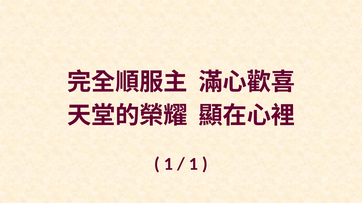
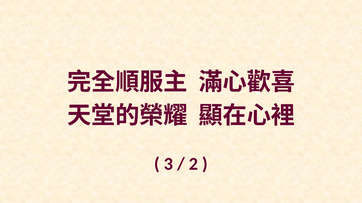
1: 1 -> 3 (168, 164)
1: 1 -> 2 (193, 164)
